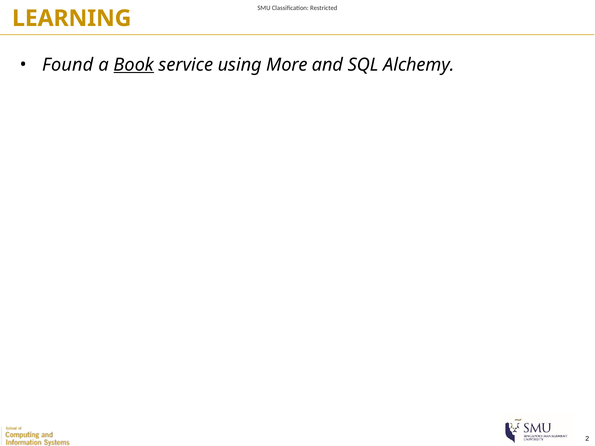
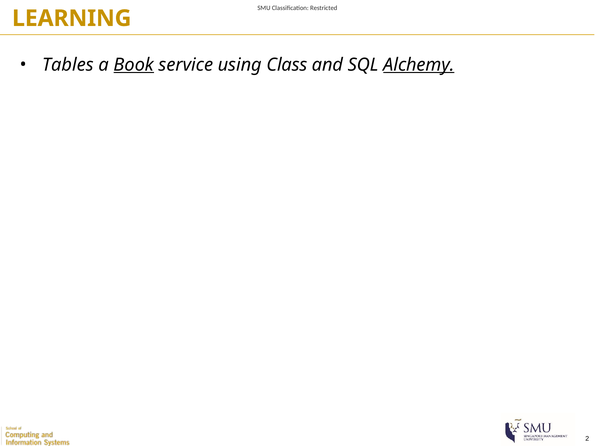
Found: Found -> Tables (68, 65)
More: More -> Class (287, 65)
Alchemy underline: none -> present (419, 65)
